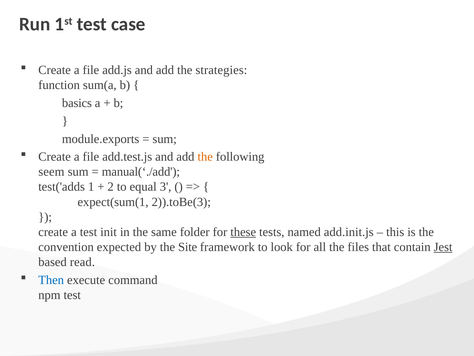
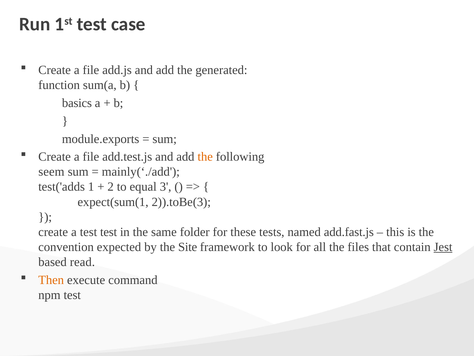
strategies: strategies -> generated (221, 70)
manual(‘./add: manual(‘./add -> mainly(‘./add (141, 172)
test init: init -> test (109, 232)
these underline: present -> none (243, 232)
add.init.js: add.init.js -> add.fast.js (349, 232)
Then colour: blue -> orange (51, 280)
